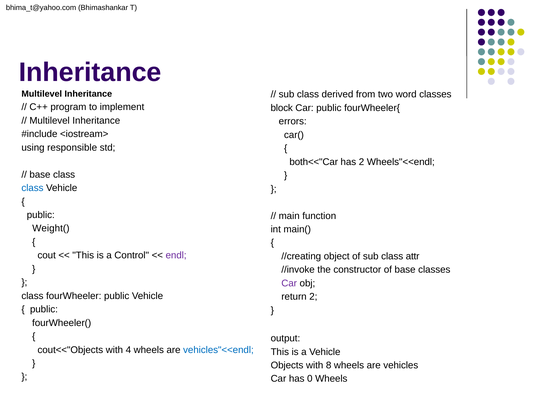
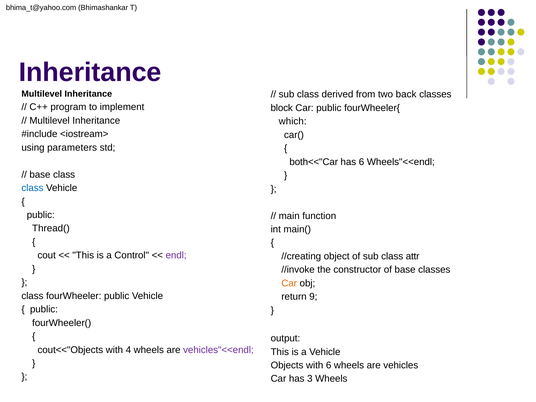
word: word -> back (406, 94)
errors: errors -> which (293, 121)
responsible: responsible -> parameters (72, 148)
has 2: 2 -> 6 (362, 162)
Weight(: Weight( -> Thread( (51, 228)
Car colour: purple -> orange (289, 283)
return 2: 2 -> 9 (313, 297)
vehicles"<<endl colour: blue -> purple (218, 350)
with 8: 8 -> 6 (329, 365)
0: 0 -> 3 (310, 379)
